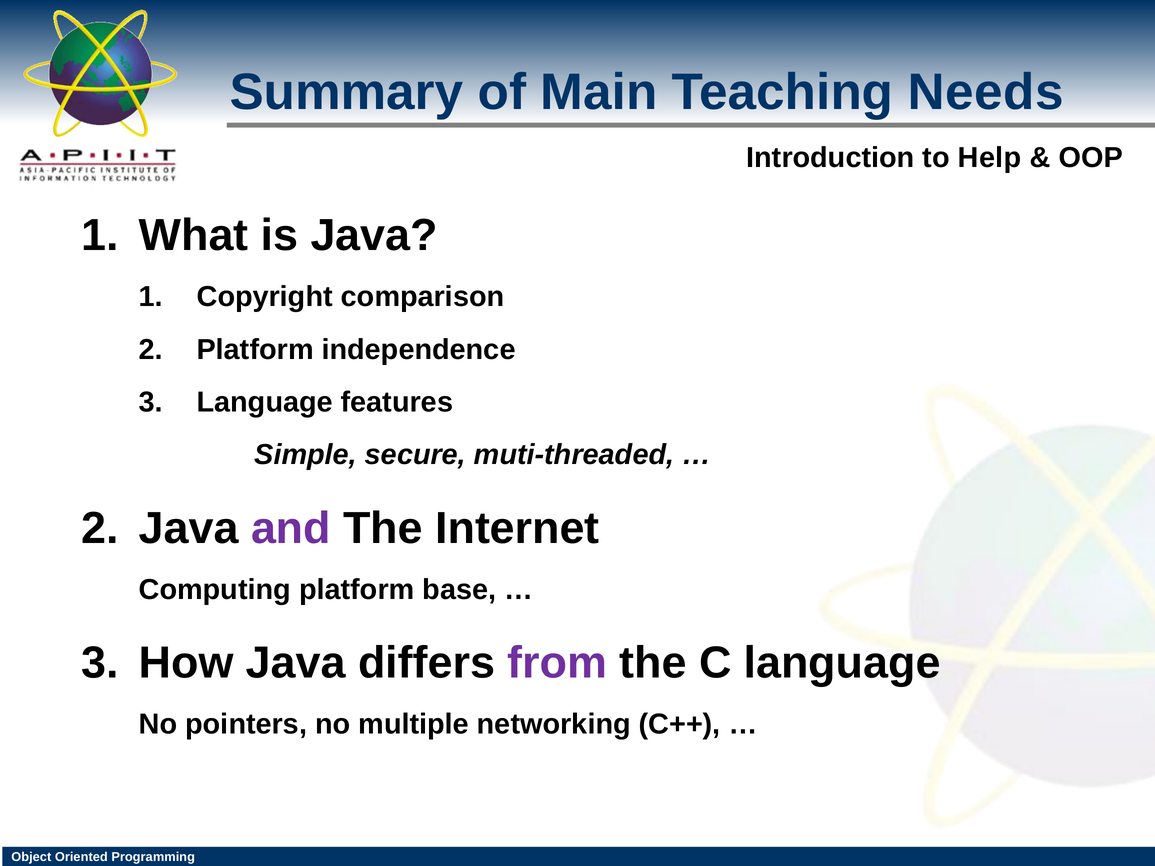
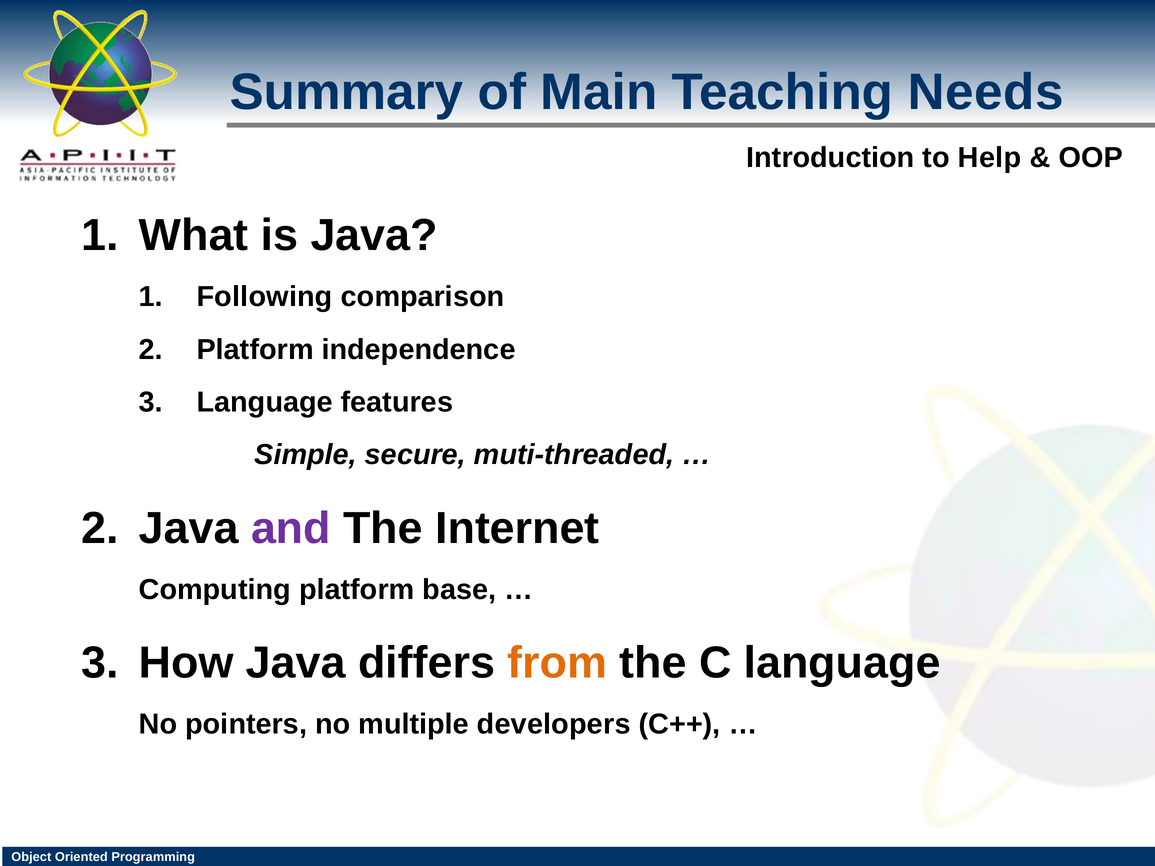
Copyright: Copyright -> Following (265, 297)
from colour: purple -> orange (557, 663)
networking: networking -> developers (554, 724)
